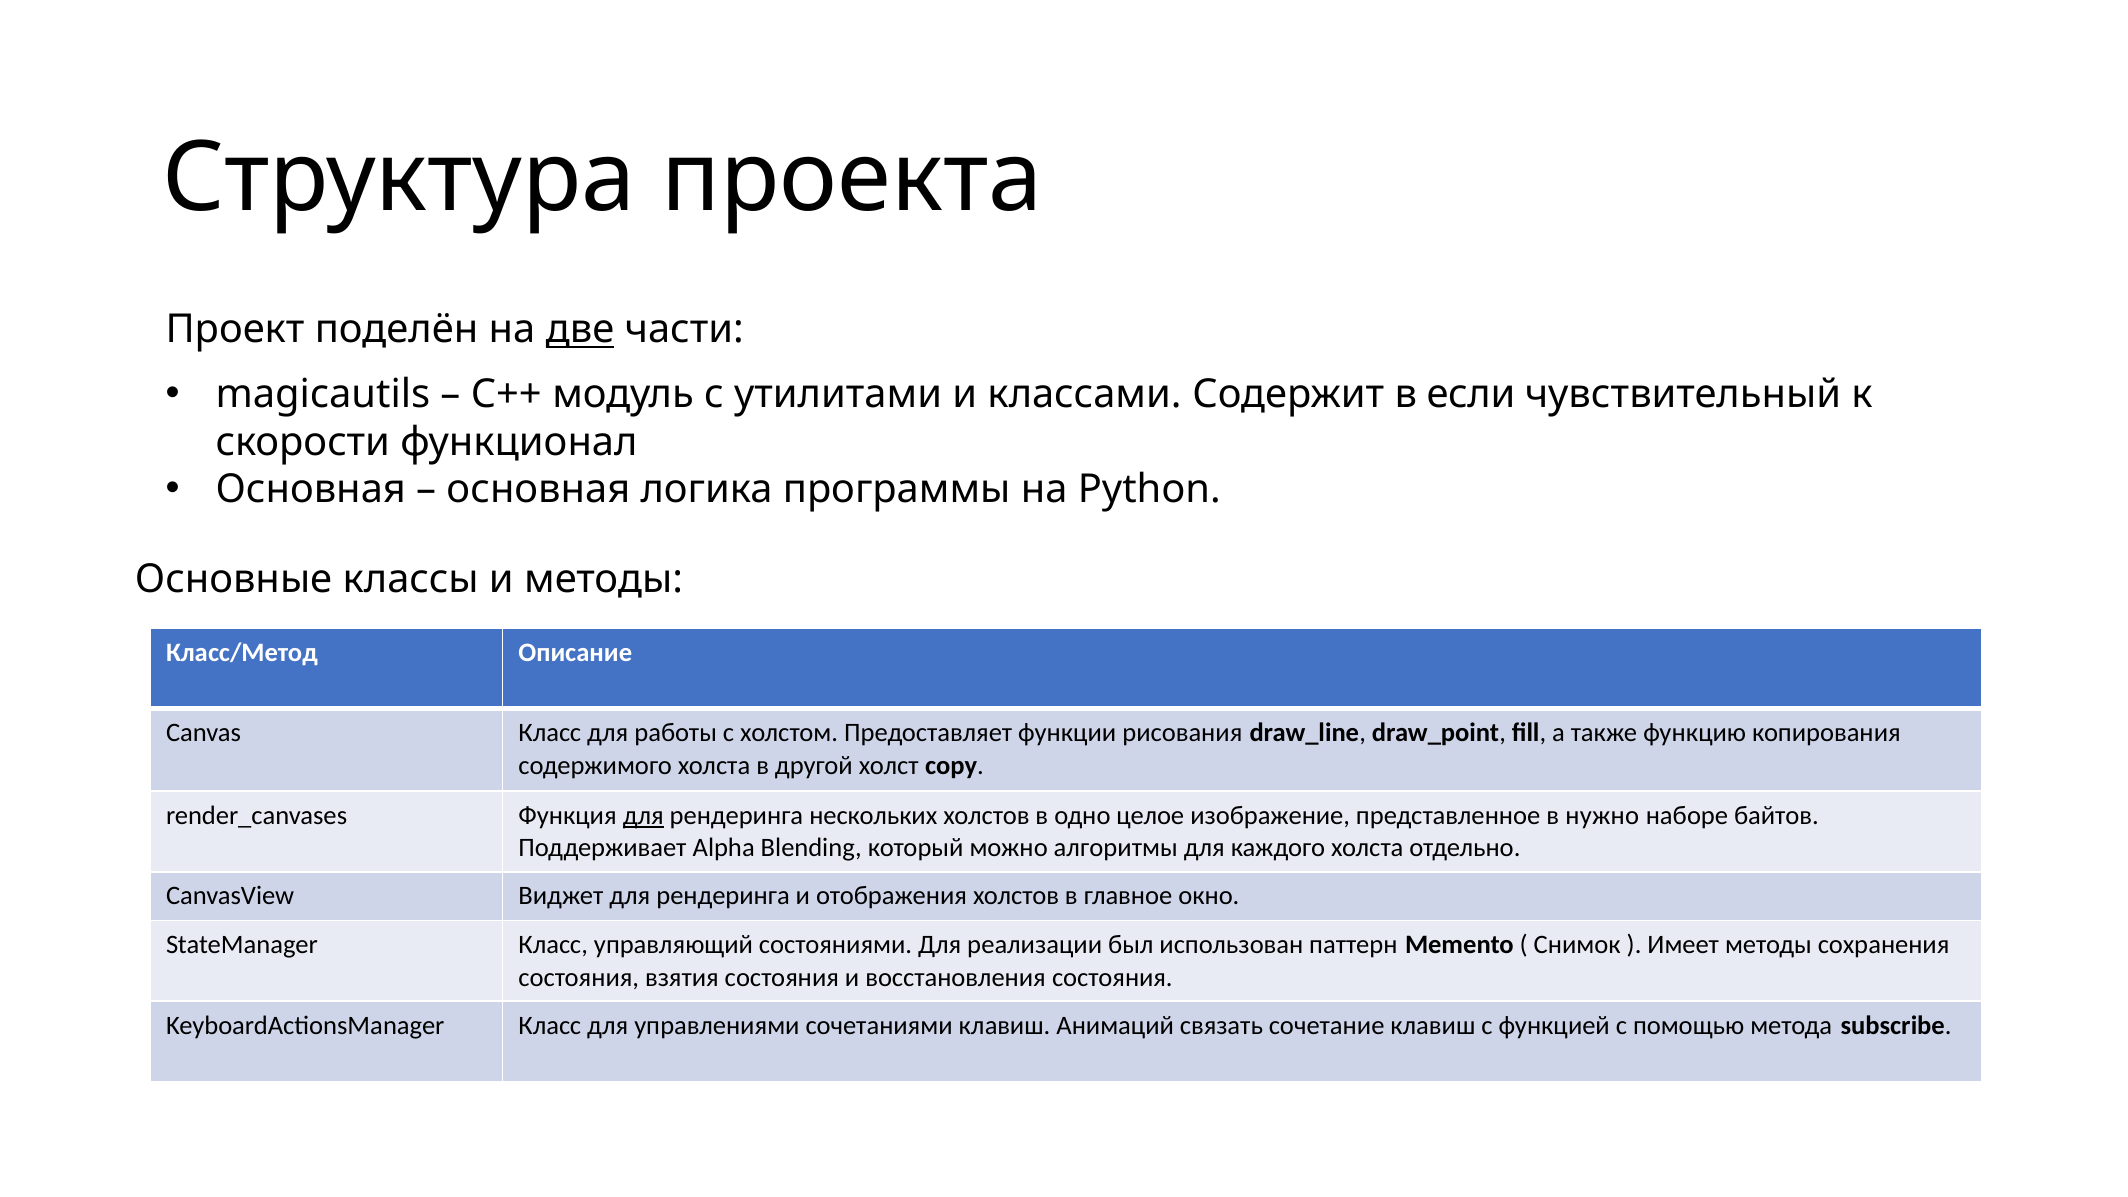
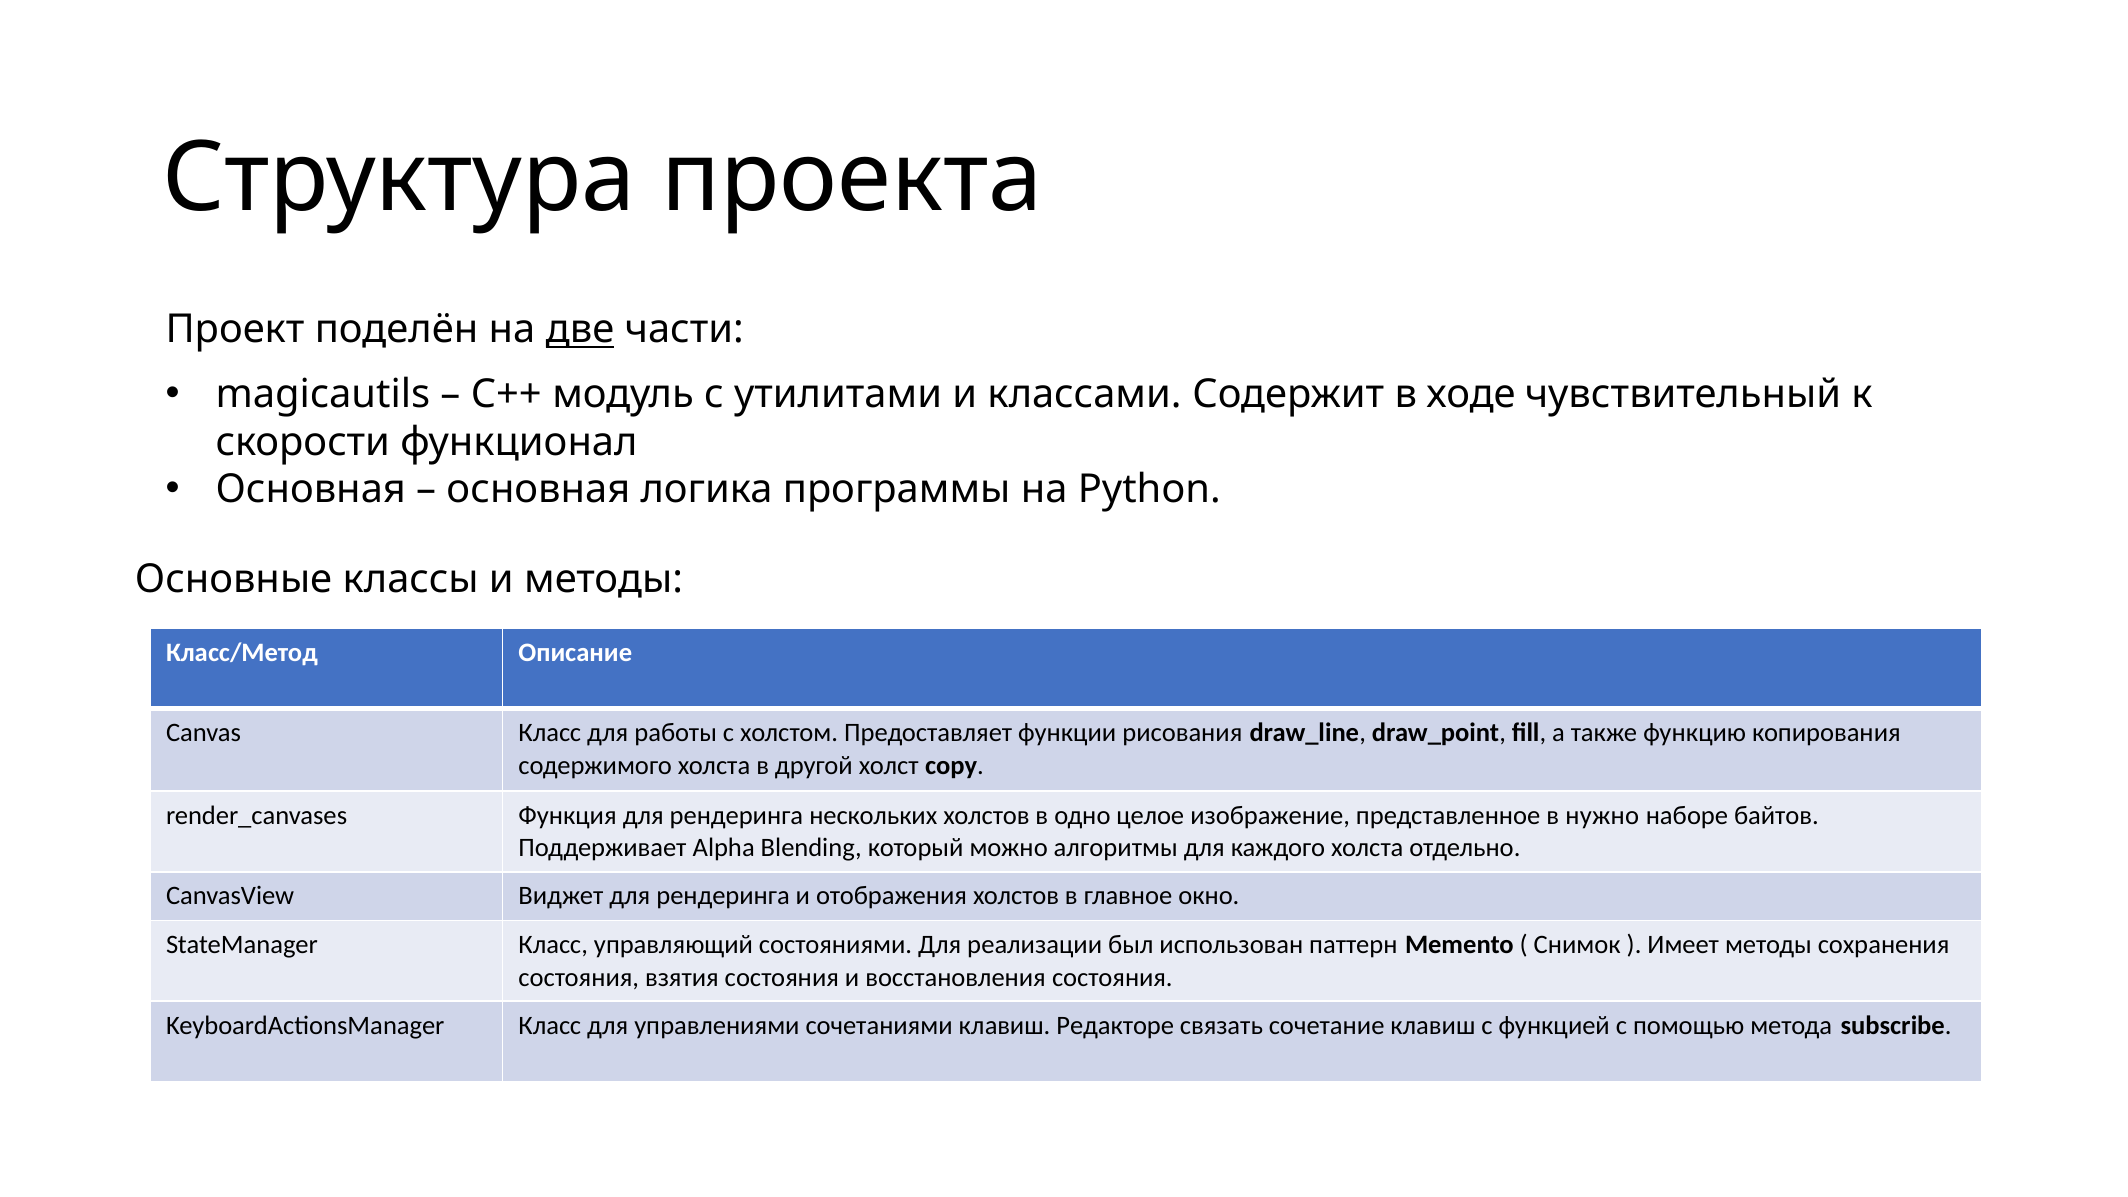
если: если -> ходе (1471, 394)
для underline: present -> none (643, 815)
Анимаций: Анимаций -> Редакторе (1115, 1026)
